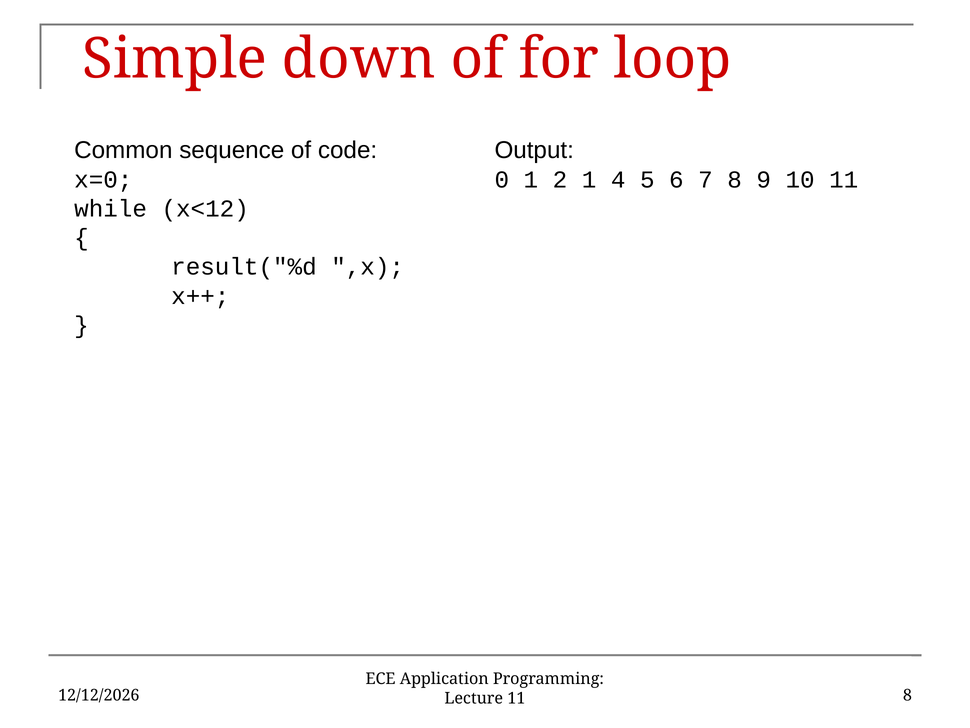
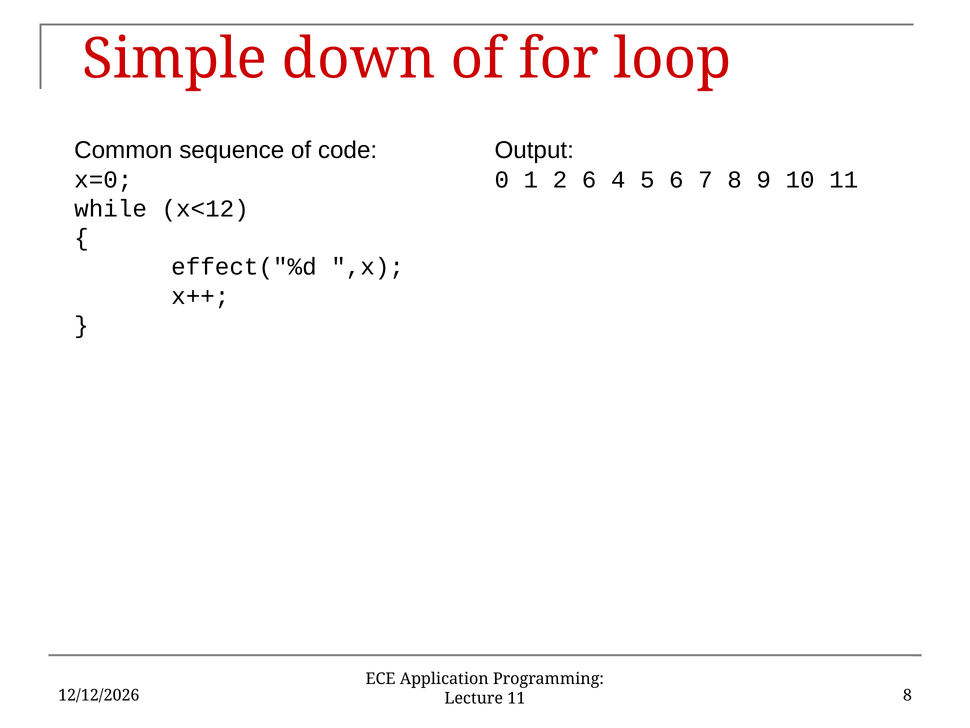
2 1: 1 -> 6 (589, 179)
result("%d: result("%d -> effect("%d (244, 267)
